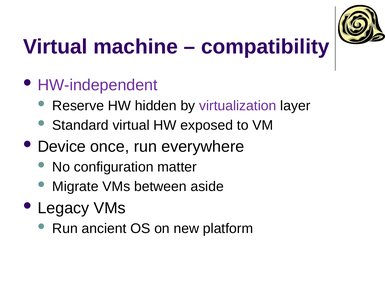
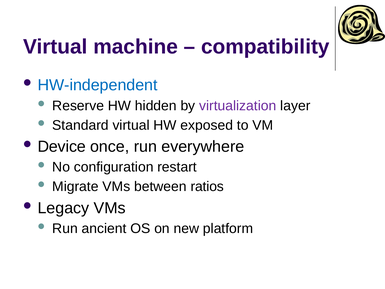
HW-independent colour: purple -> blue (98, 85)
matter: matter -> restart (177, 167)
aside: aside -> ratios (207, 186)
